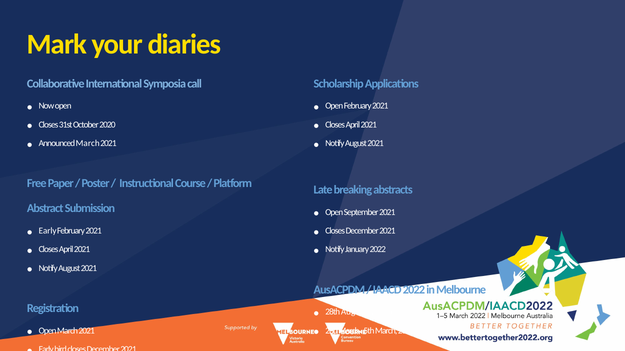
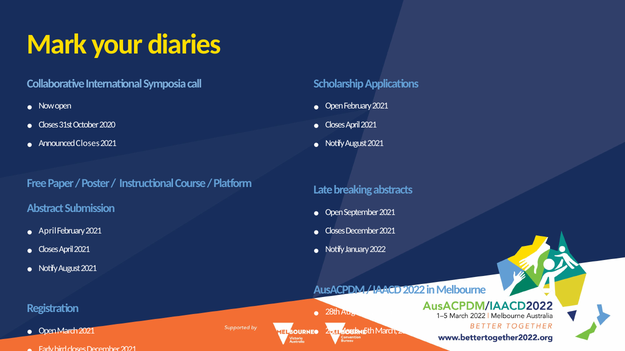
Announced March: March -> Closes (88, 144)
Early: Early -> April (48, 231)
